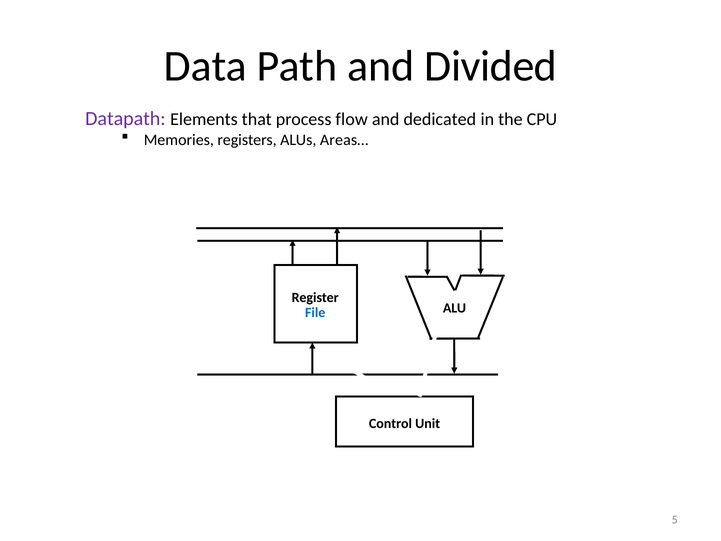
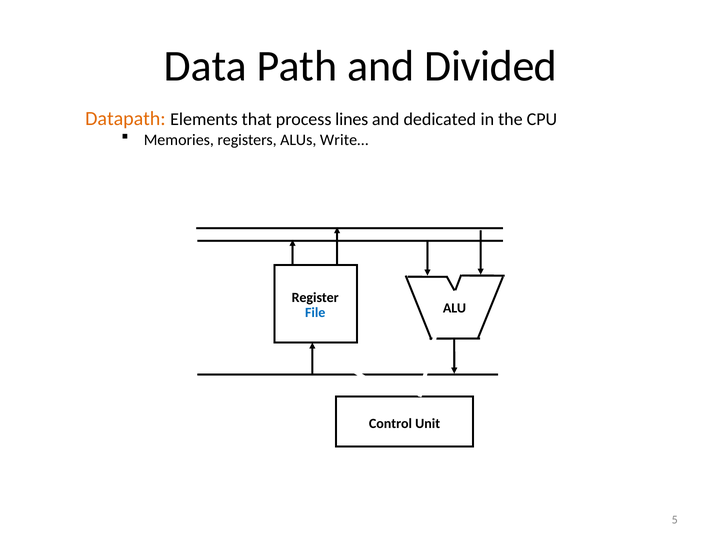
Datapath colour: purple -> orange (125, 118)
flow: flow -> lines (352, 119)
Areas…: Areas… -> Write… (344, 140)
